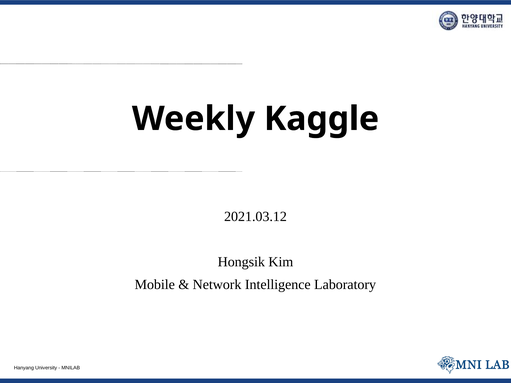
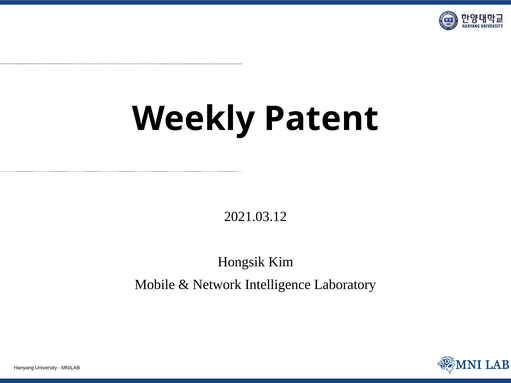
Kaggle: Kaggle -> Patent (321, 119)
